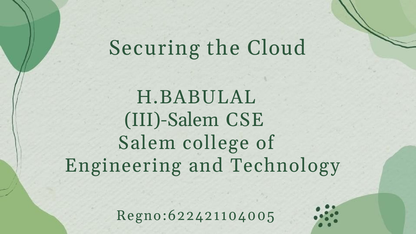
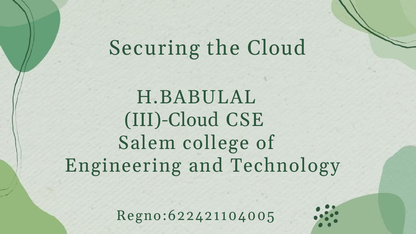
III)-Salem: III)-Salem -> III)-Cloud (172, 120)
